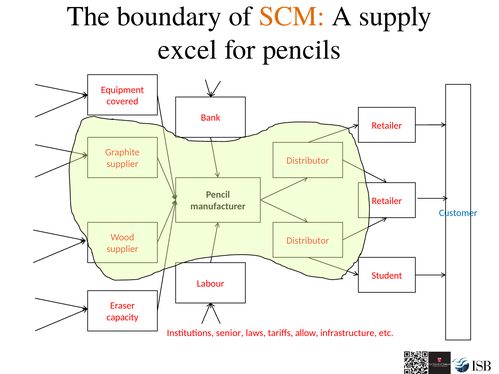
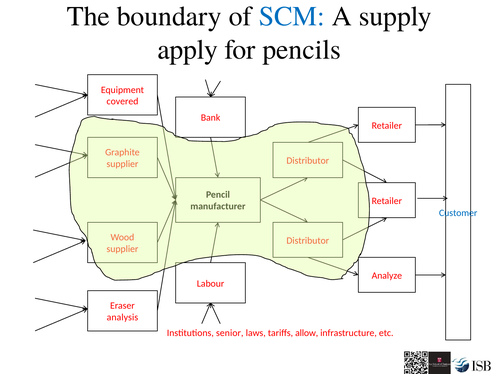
SCM colour: orange -> blue (292, 16)
excel: excel -> apply (188, 50)
Student: Student -> Analyze (387, 276)
capacity: capacity -> analysis (122, 317)
